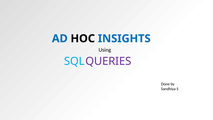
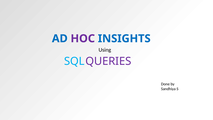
HOC colour: black -> purple (83, 39)
